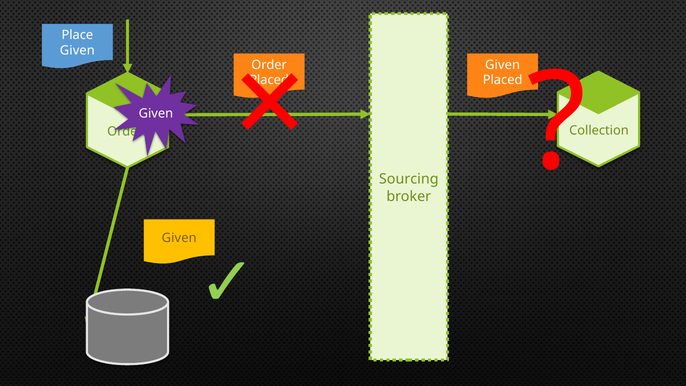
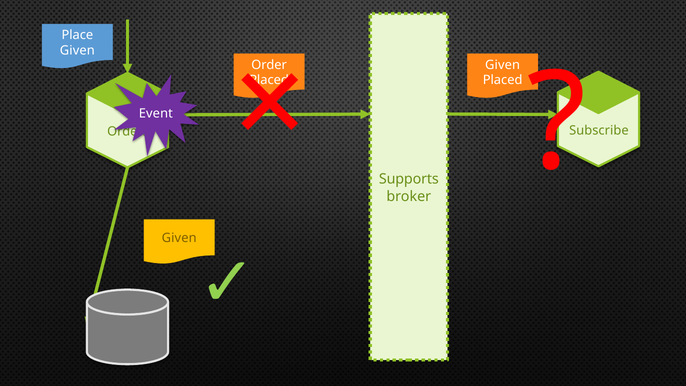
Given: Given -> Event (156, 114)
Collection: Collection -> Subscribe (599, 130)
Sourcing: Sourcing -> Supports (409, 179)
